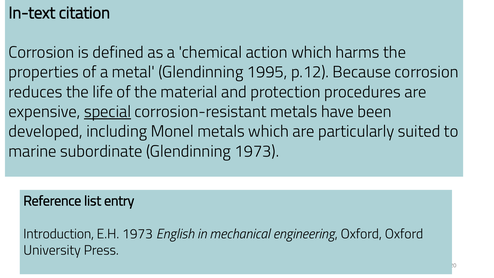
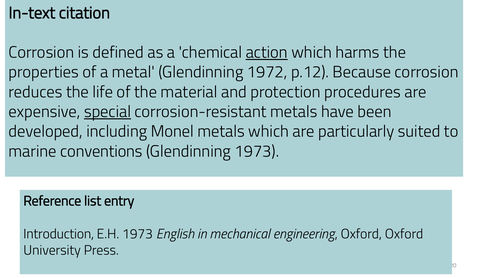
action underline: none -> present (267, 52)
1995: 1995 -> 1972 (267, 72)
subordinate: subordinate -> conventions (101, 151)
